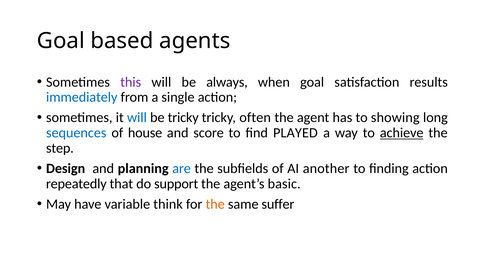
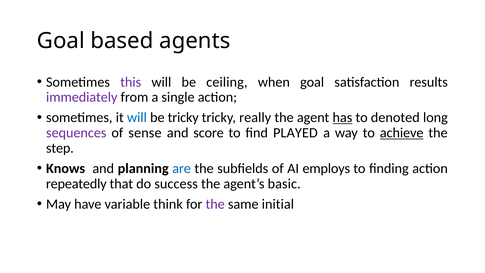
always: always -> ceiling (227, 82)
immediately colour: blue -> purple (82, 97)
often: often -> really (255, 118)
has underline: none -> present (342, 118)
showing: showing -> denoted (395, 118)
sequences colour: blue -> purple (76, 133)
house: house -> sense (145, 133)
Design: Design -> Knows (66, 168)
another: another -> employs (326, 168)
support: support -> success (176, 184)
the colour: orange -> purple (215, 204)
suffer: suffer -> initial (278, 204)
